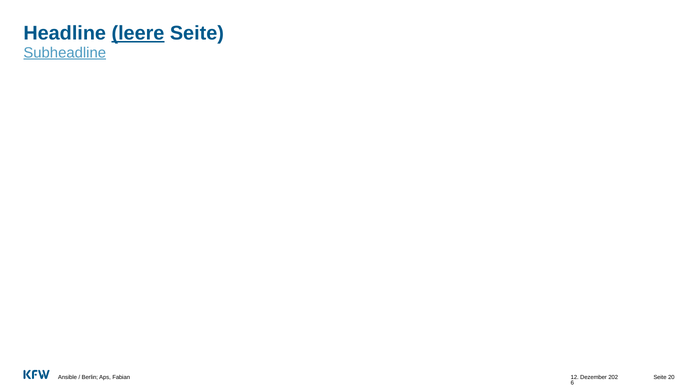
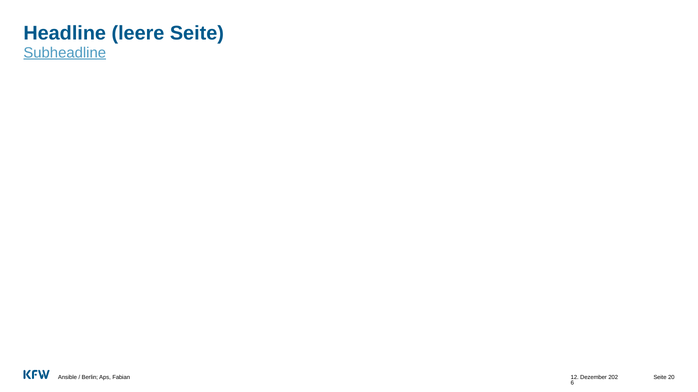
leere underline: present -> none (138, 33)
